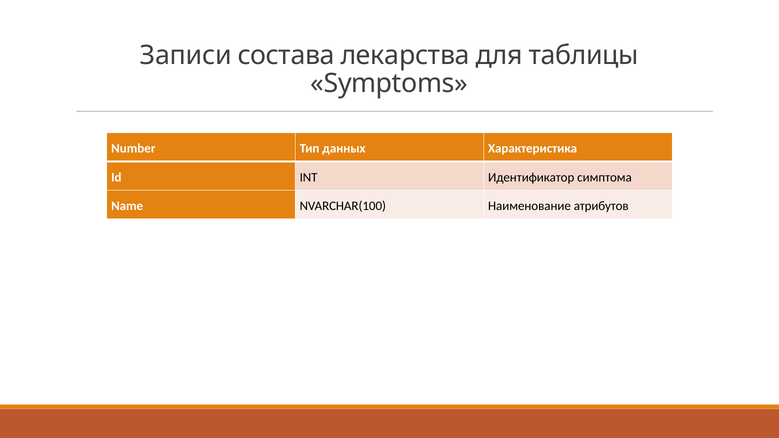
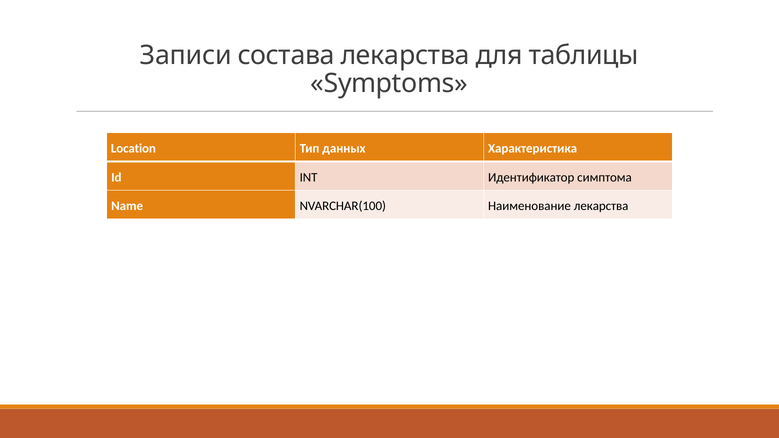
Number: Number -> Location (133, 149)
Наименование атрибутов: атрибутов -> лекарства (601, 206)
